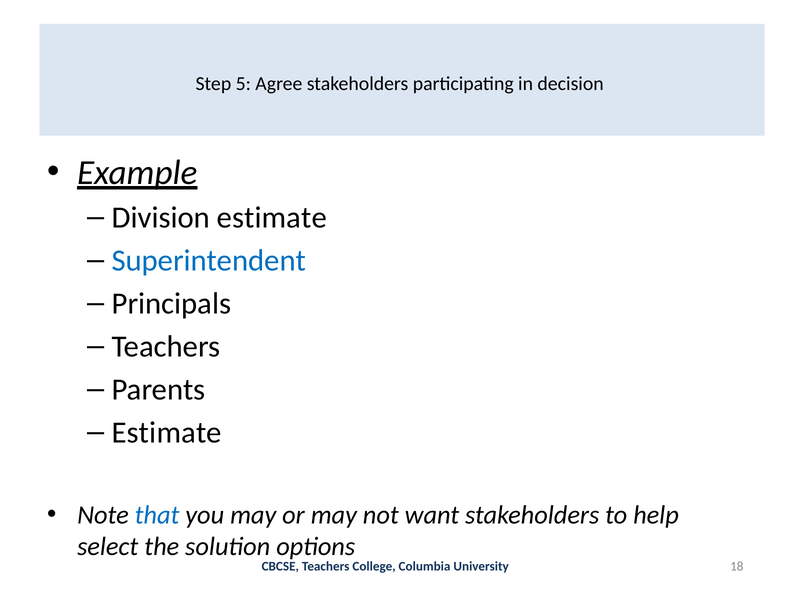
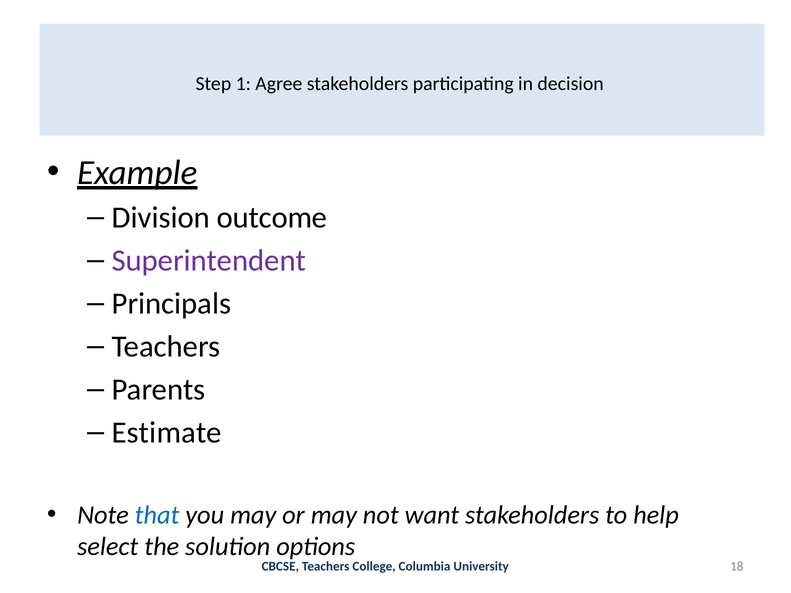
5: 5 -> 1 (243, 84)
Division estimate: estimate -> outcome (272, 218)
Superintendent colour: blue -> purple (209, 261)
